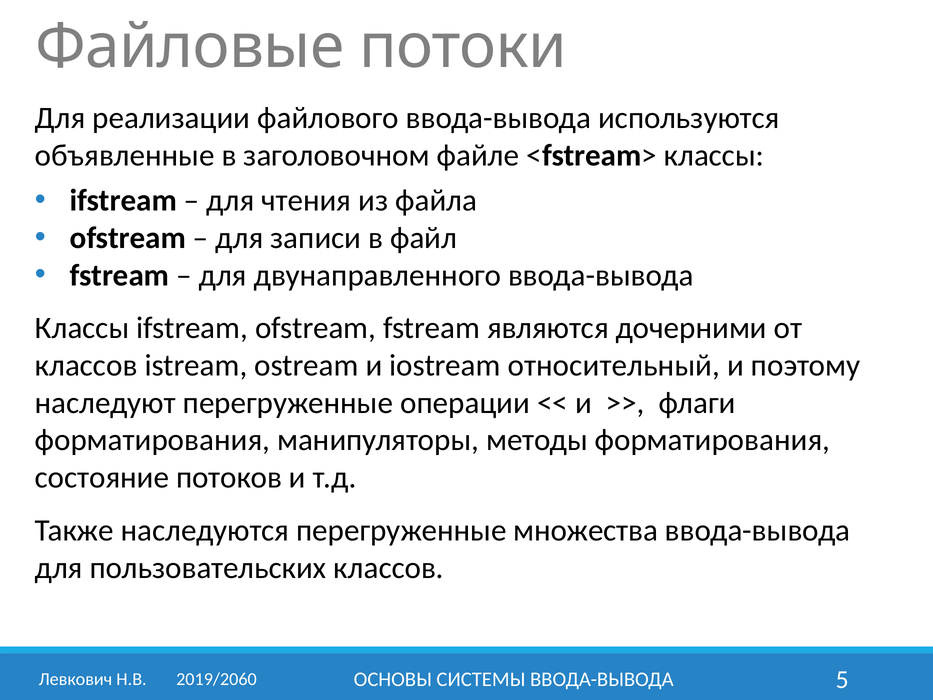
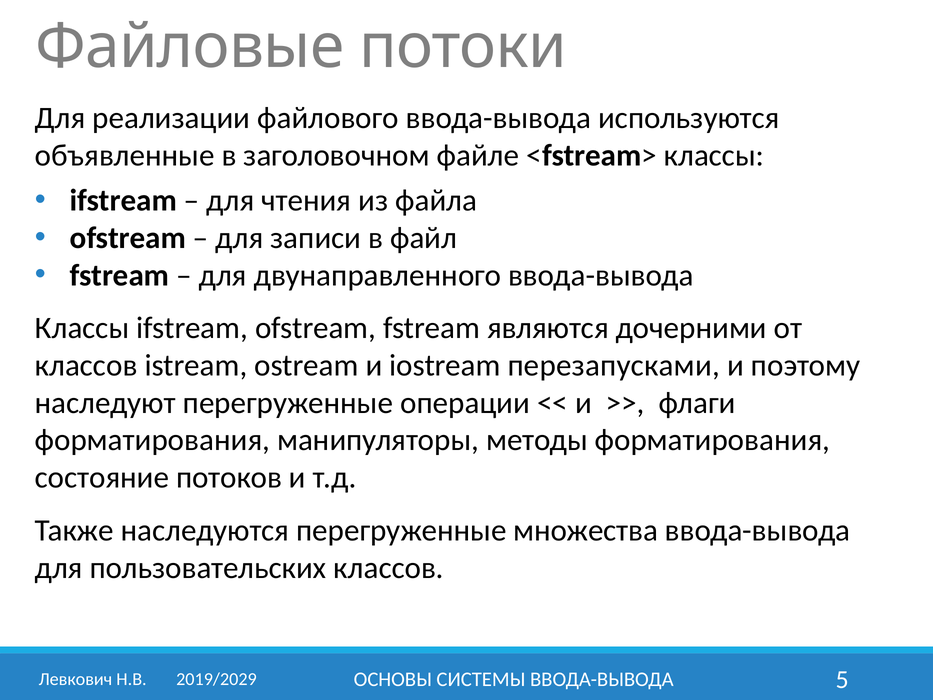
относительный: относительный -> перезапусками (614, 365)
2019/2060: 2019/2060 -> 2019/2029 (216, 679)
